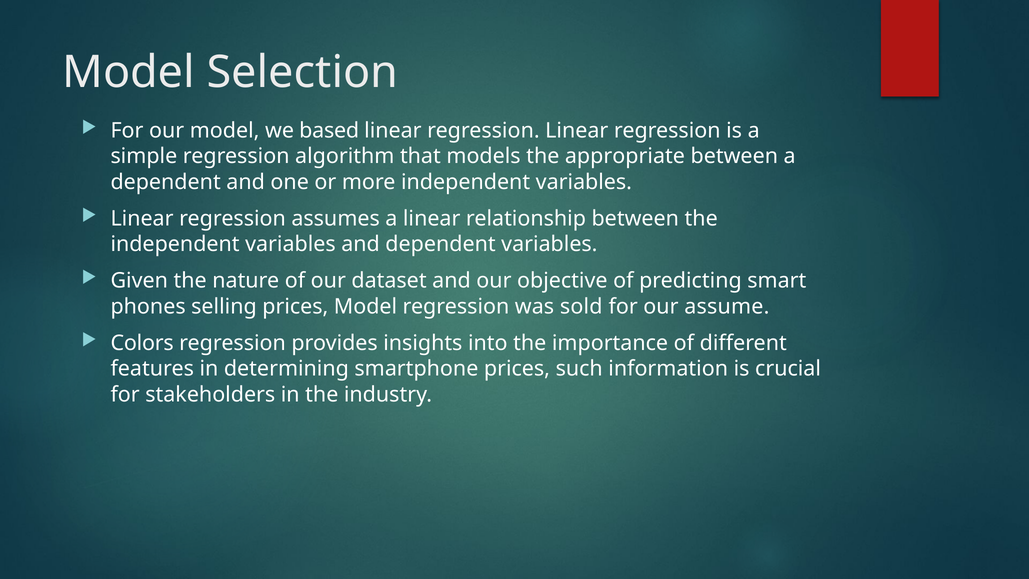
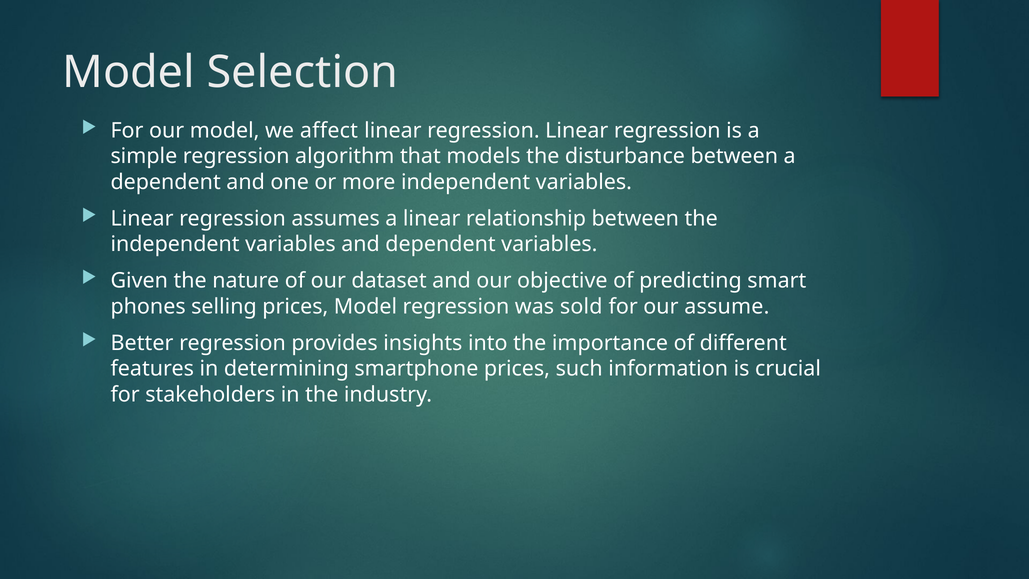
based: based -> affect (329, 131)
appropriate: appropriate -> disturbance (625, 156)
Colors: Colors -> Better (142, 343)
